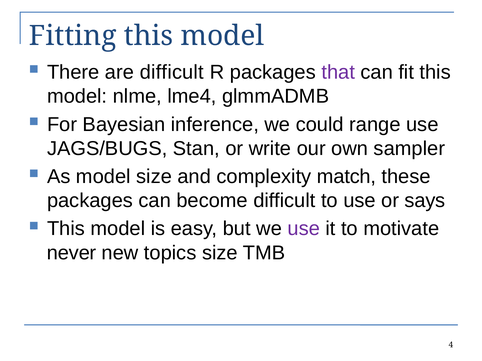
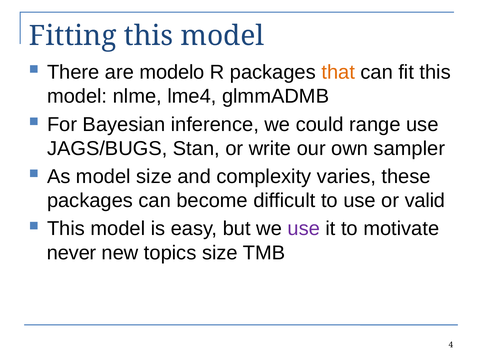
are difficult: difficult -> modelo (172, 72)
that colour: purple -> orange (338, 72)
match: match -> varies (346, 177)
says: says -> valid (425, 201)
